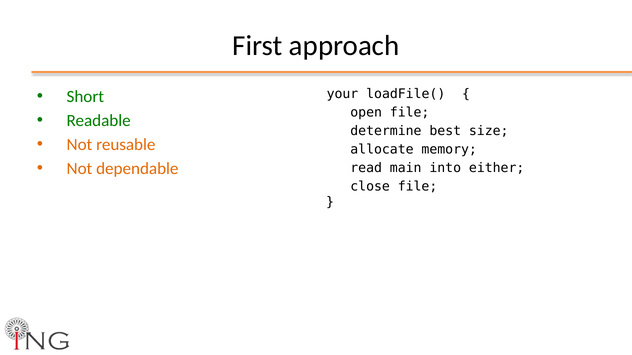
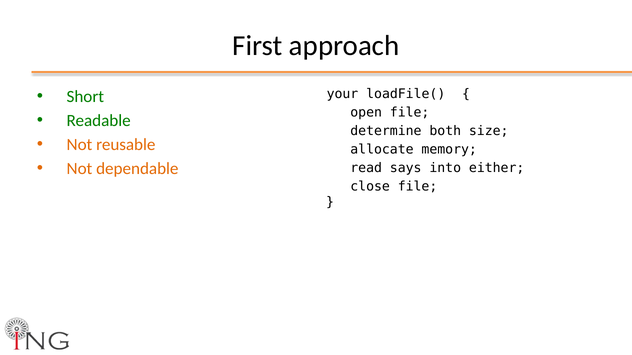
best: best -> both (445, 131)
main: main -> says (406, 168)
